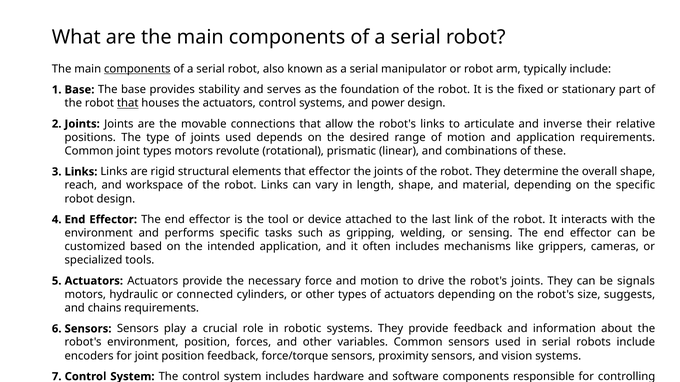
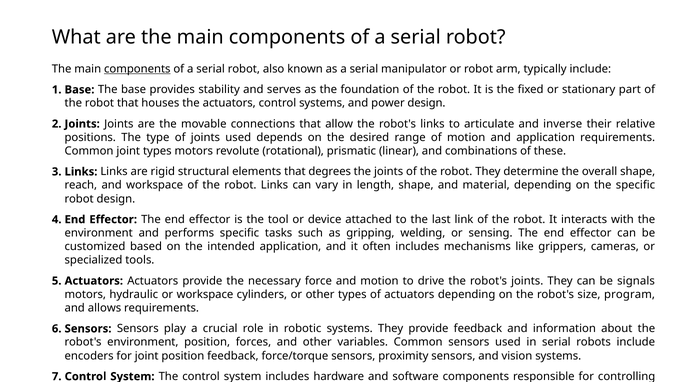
that underline: present -> none (128, 103)
that effector: effector -> degrees (330, 172)
or connected: connected -> workspace (205, 295)
suggests: suggests -> program (630, 295)
chains: chains -> allows (104, 308)
